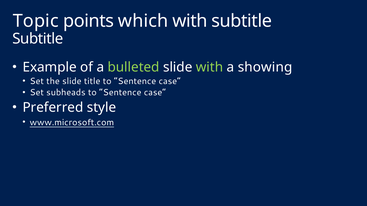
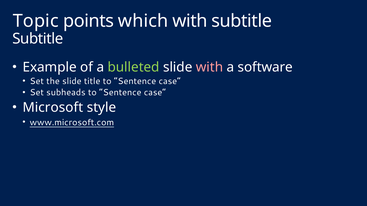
with colour: light green -> pink (210, 67)
showing: showing -> software (265, 67)
Preferred: Preferred -> Microsoft (53, 108)
